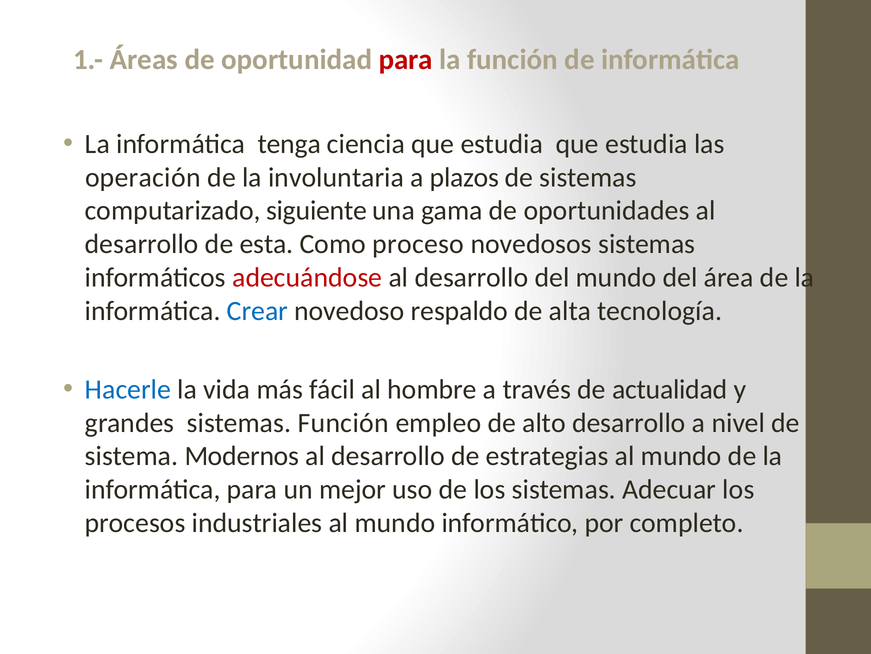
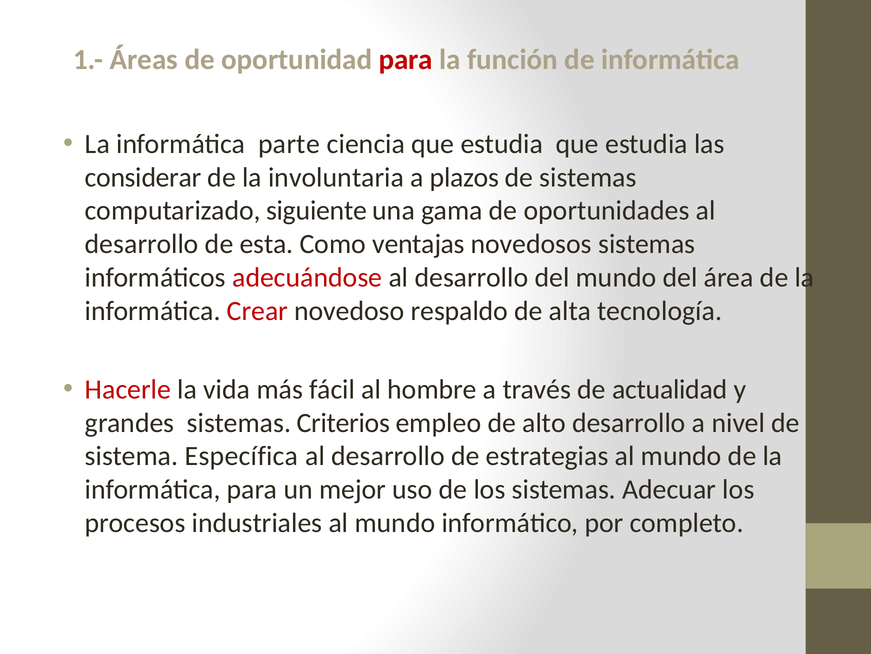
tenga: tenga -> parte (289, 144)
operación: operación -> considerar (143, 177)
proceso: proceso -> ventajas (419, 244)
Crear colour: blue -> red (257, 311)
Hacerle colour: blue -> red (128, 389)
sistemas Función: Función -> Criterios (343, 422)
Modernos: Modernos -> Específica (242, 456)
